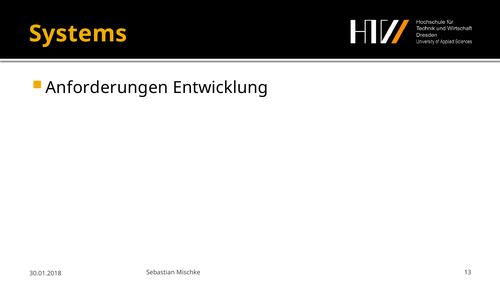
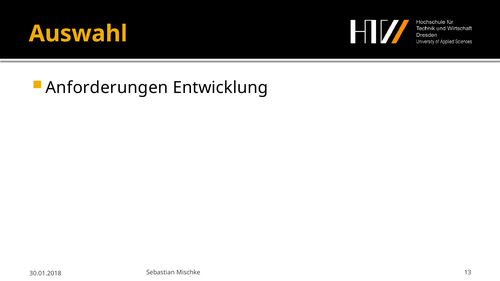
Systems: Systems -> Auswahl (78, 34)
